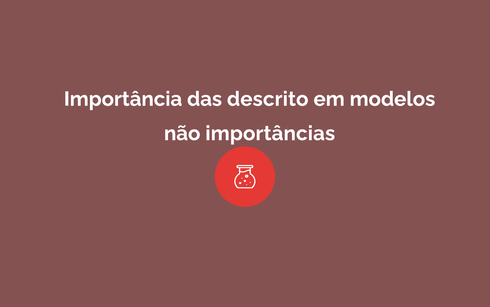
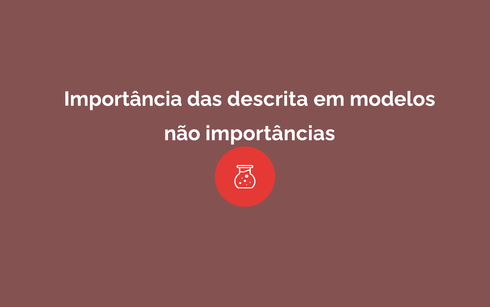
descrito: descrito -> descrita (268, 99)
